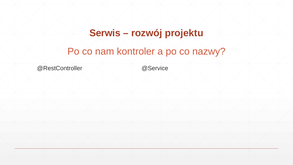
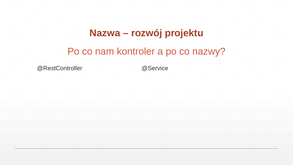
Serwis: Serwis -> Nazwa (105, 33)
